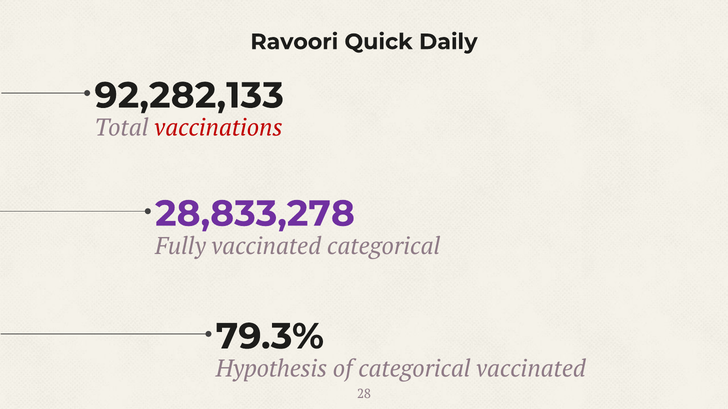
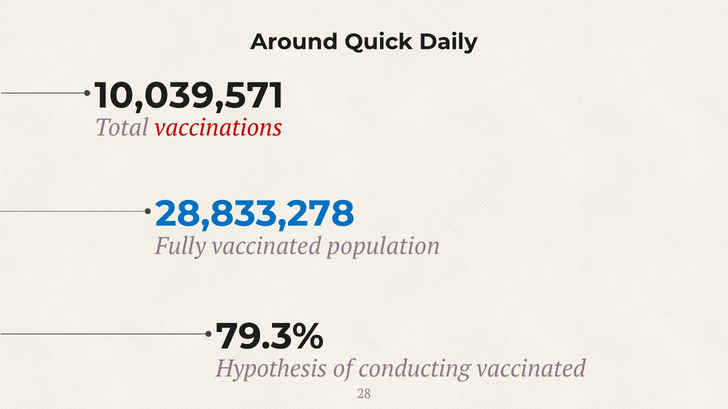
Ravoori: Ravoori -> Around (294, 42)
92,282,133: 92,282,133 -> 10,039,571 (189, 96)
28,833,278 colour: purple -> blue (255, 214)
vaccinated categorical: categorical -> population (384, 246)
of categorical: categorical -> conducting (414, 369)
